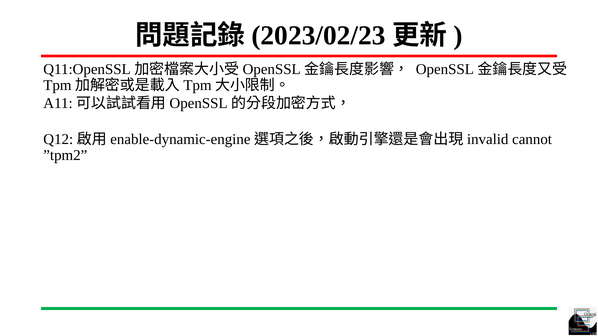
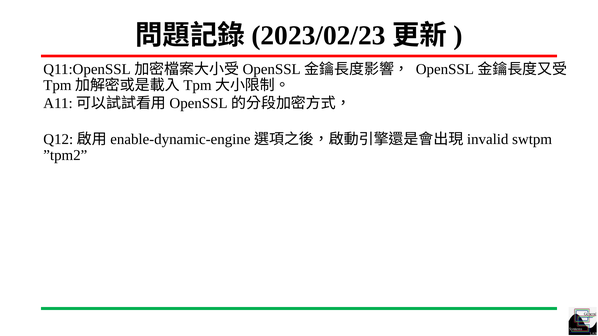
cannot: cannot -> swtpm (532, 139)
